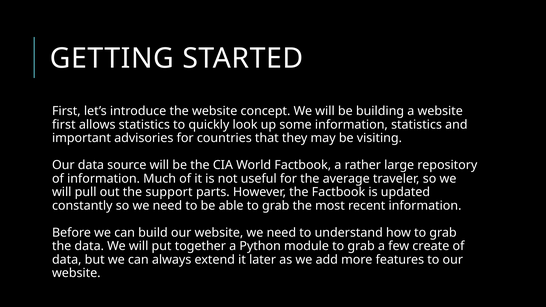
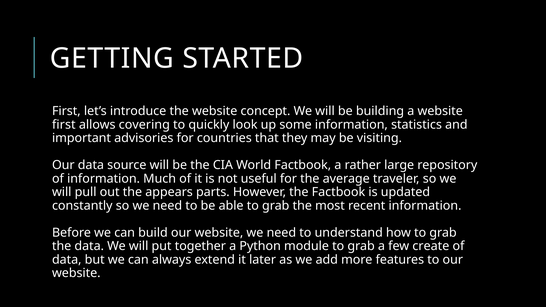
allows statistics: statistics -> covering (144, 125)
support: support -> appears (169, 192)
